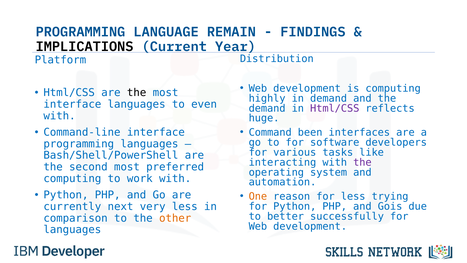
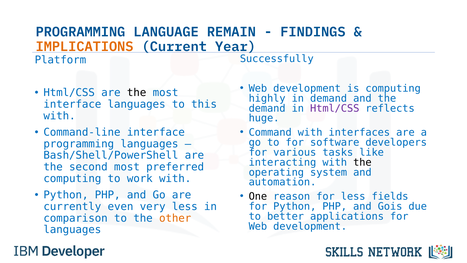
IMPLICATIONS colour: black -> orange (85, 47)
Distribution: Distribution -> Successfully (277, 59)
even: even -> this (204, 104)
Command been: been -> with (310, 132)
the colour: purple -> black (362, 162)
One colour: orange -> black (258, 196)
trying: trying -> fields (390, 196)
next: next -> even (121, 206)
successfully: successfully -> applications (347, 216)
